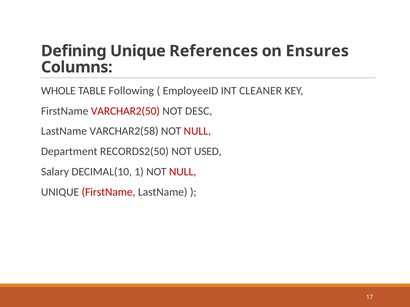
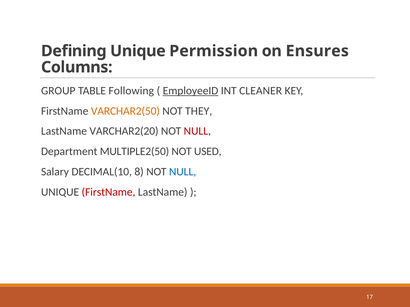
References: References -> Permission (214, 51)
WHOLE: WHOLE -> GROUP (58, 91)
EmployeeID underline: none -> present (191, 91)
VARCHAR2(50 colour: red -> orange (125, 111)
DESC: DESC -> THEY (199, 111)
VARCHAR2(58: VARCHAR2(58 -> VARCHAR2(20 (124, 131)
RECORDS2(50: RECORDS2(50 -> MULTIPLE2(50 (134, 152)
1: 1 -> 8 (139, 172)
NULL colour: red -> blue (183, 172)
